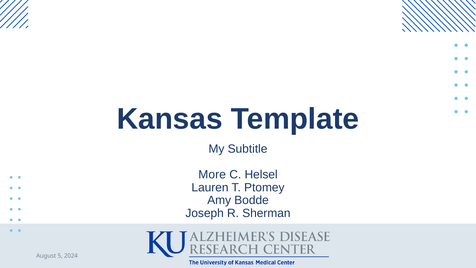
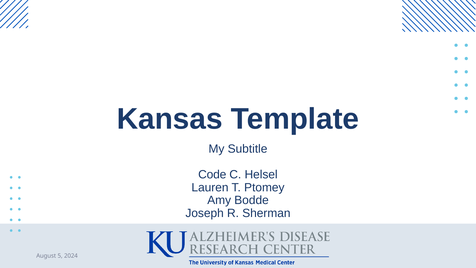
More: More -> Code (212, 174)
